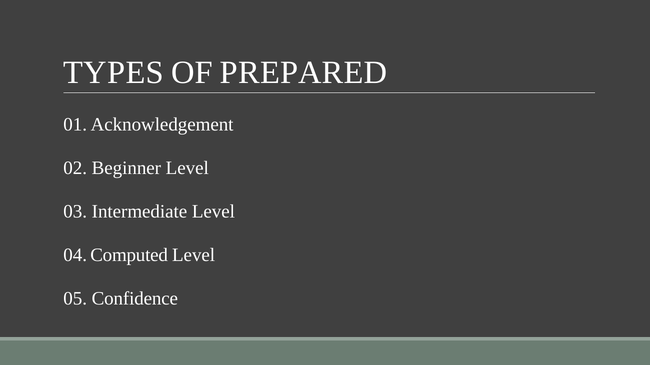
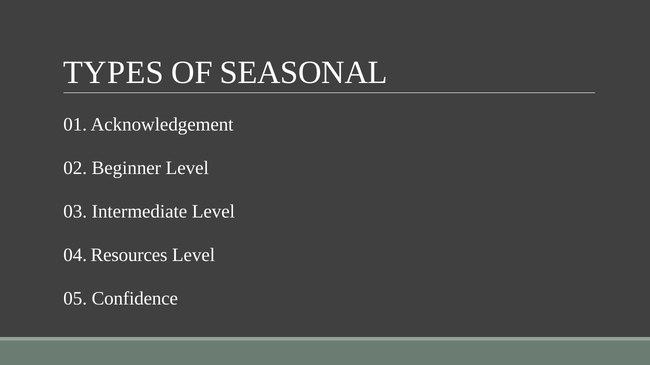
PREPARED: PREPARED -> SEASONAL (304, 73)
Computed: Computed -> Resources (129, 255)
